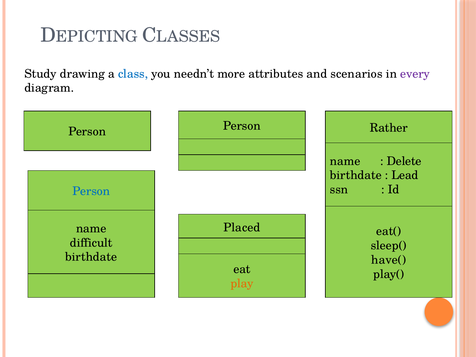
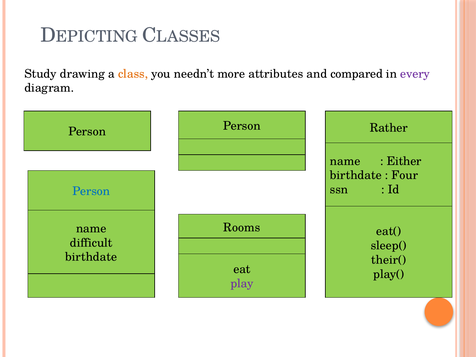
class colour: blue -> orange (133, 74)
scenarios: scenarios -> compared (357, 74)
Delete: Delete -> Either (404, 161)
Lead: Lead -> Four (405, 175)
Placed: Placed -> Rooms (242, 228)
have(: have( -> their( (389, 260)
play colour: orange -> purple (242, 284)
